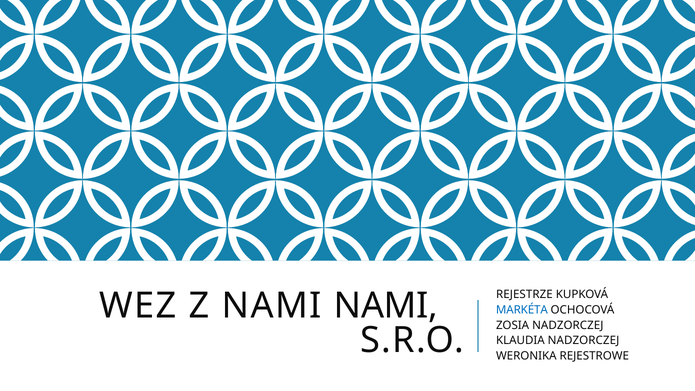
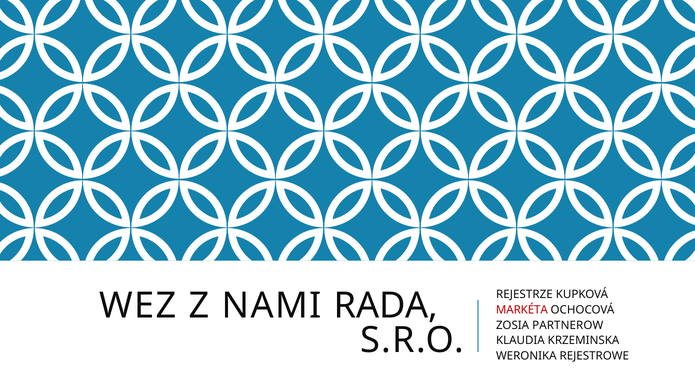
NAMI NAMI: NAMI -> RADA (386, 306)
MARKÉTA colour: blue -> red (522, 310)
ZOSIA NADZORCZEJ: NADZORCZEJ -> PARTNEROW (568, 325)
KLAUDIA NADZORCZEJ: NADZORCZEJ -> KRZEMINSKA (584, 341)
